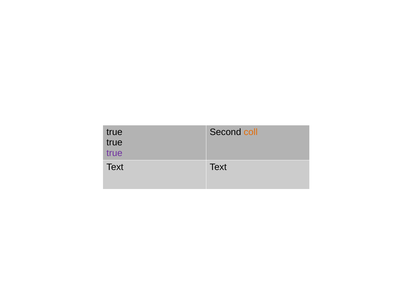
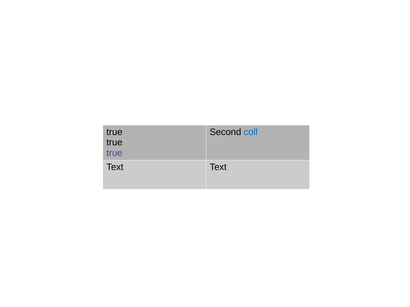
coll colour: orange -> blue (251, 132)
